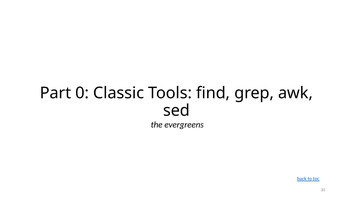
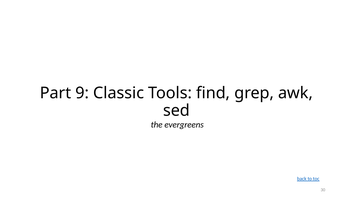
0: 0 -> 9 (82, 93)
